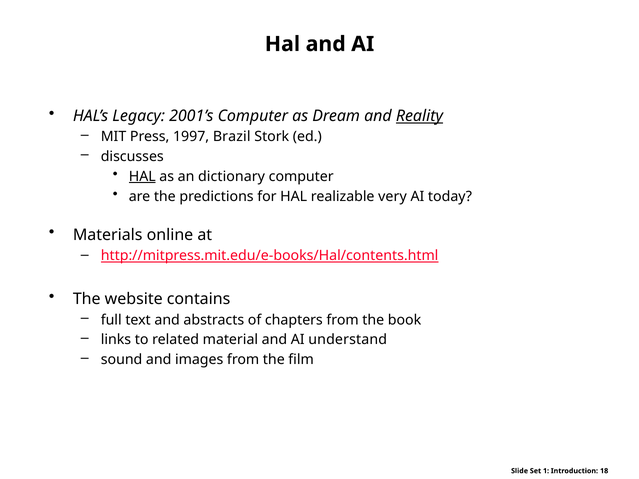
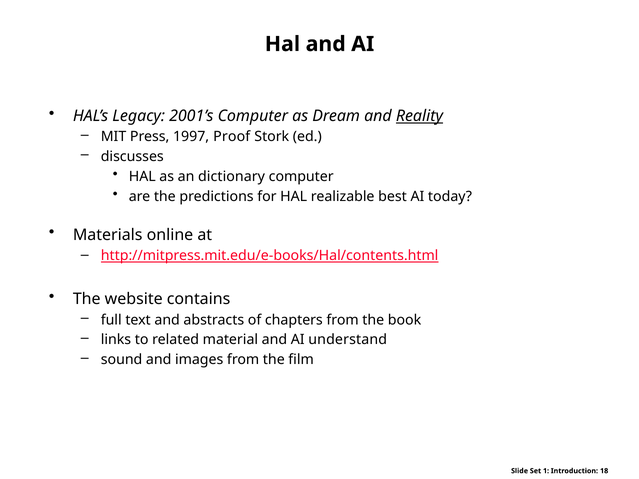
Brazil: Brazil -> Proof (232, 137)
HAL underline: present -> none (142, 177)
very: very -> best (393, 196)
